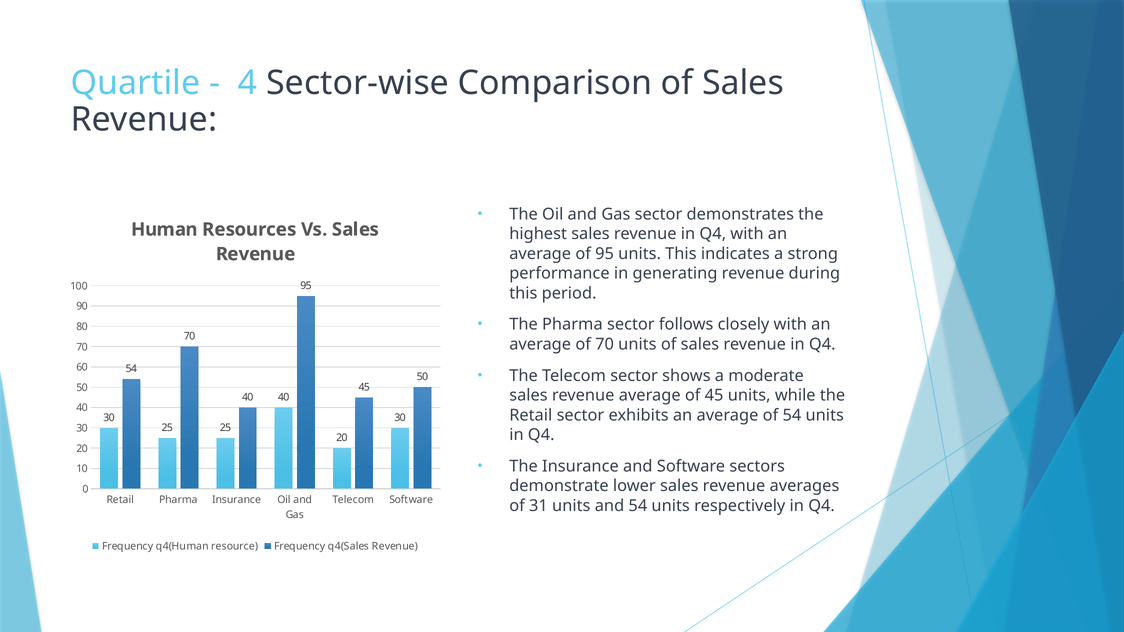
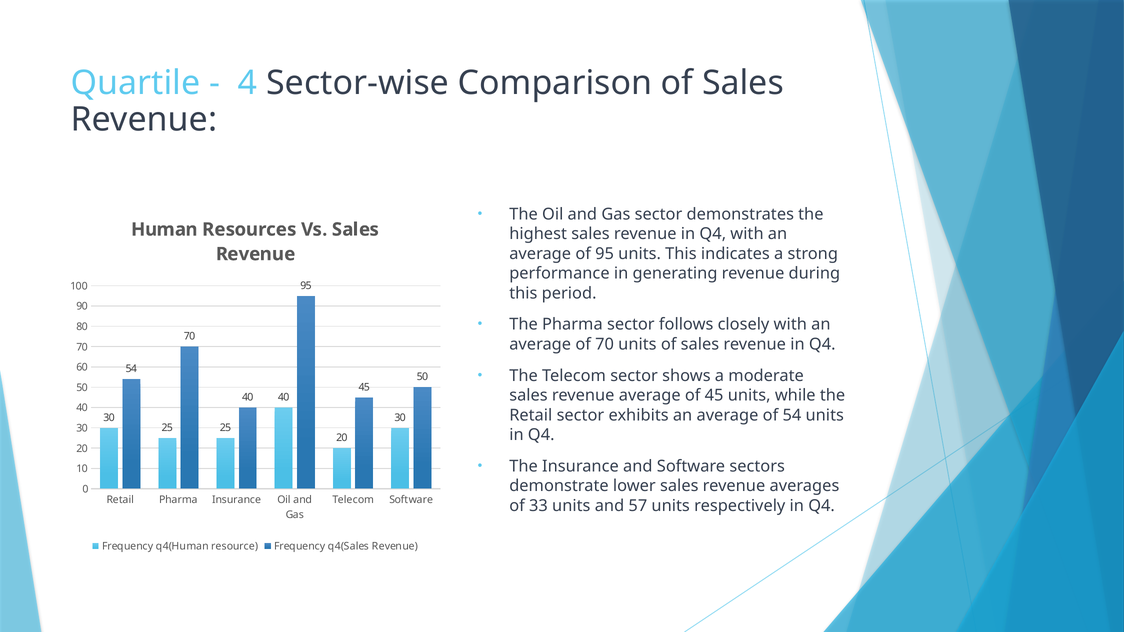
31: 31 -> 33 (538, 506)
and 54: 54 -> 57 (638, 506)
